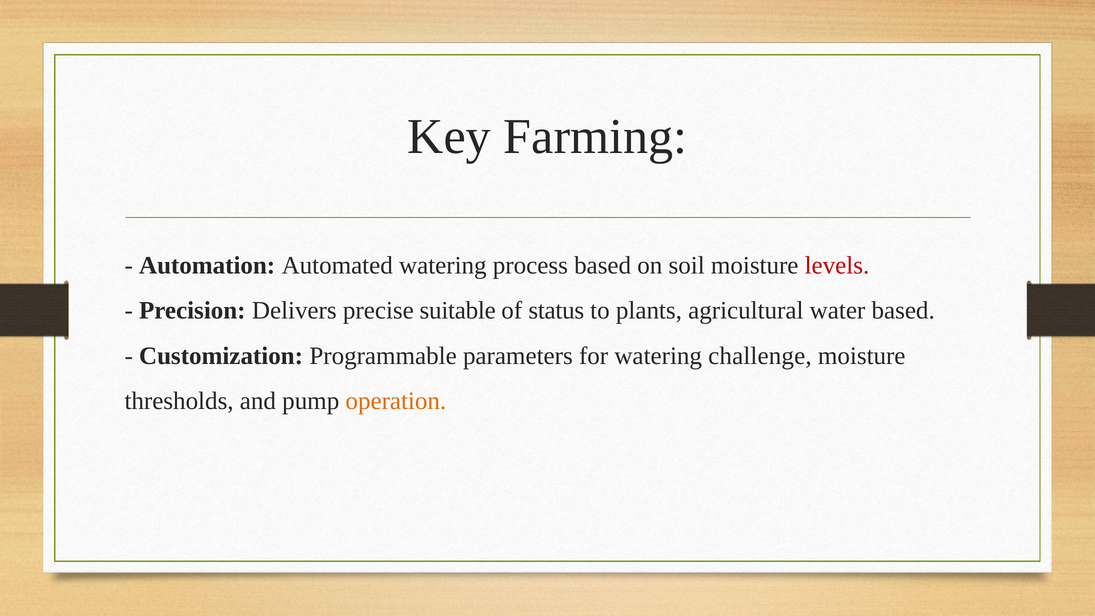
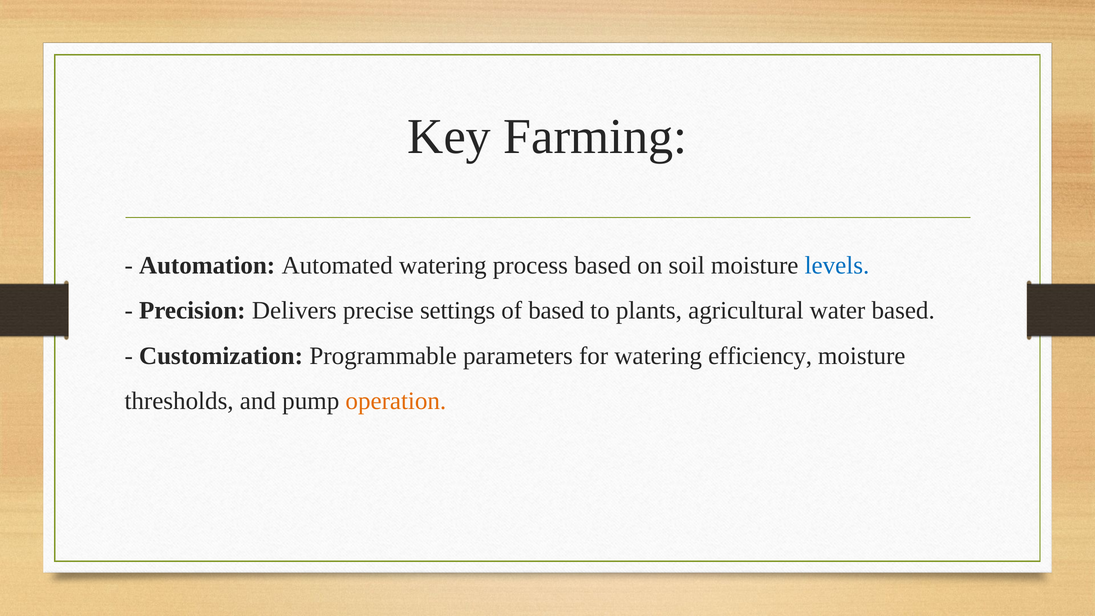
levels colour: red -> blue (837, 266)
suitable: suitable -> settings (458, 311)
of status: status -> based (556, 311)
challenge: challenge -> efficiency (760, 356)
